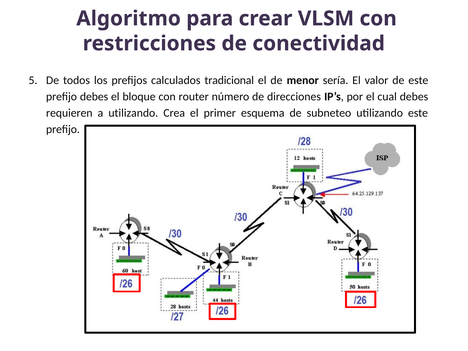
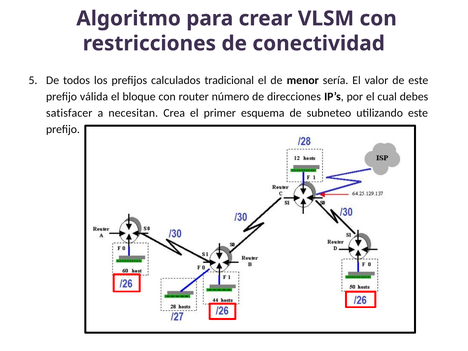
prefijo debes: debes -> válida (94, 97)
requieren: requieren -> satisfacer (69, 113)
a utilizando: utilizando -> necesitan (133, 113)
